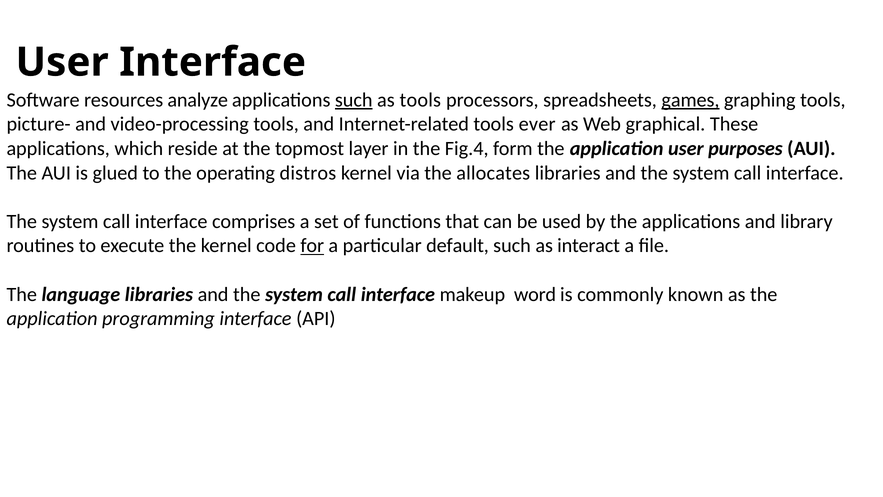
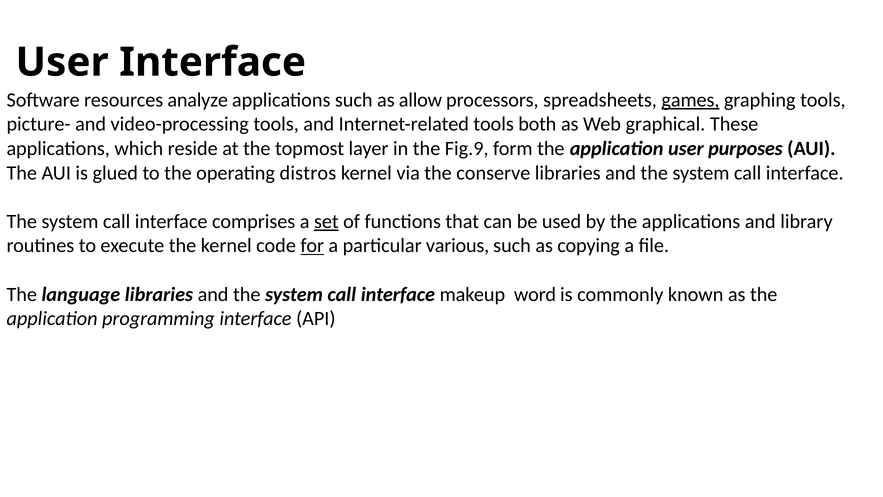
such underline: present -> none (354, 100)
as tools: tools -> allow (420, 100)
ever: ever -> both (537, 124)
Fig.4: Fig.4 -> Fig.9 (467, 149)
allocates: allocates -> conserve (493, 173)
set underline: none -> present (326, 221)
default: default -> various (458, 246)
interact: interact -> copying (589, 246)
